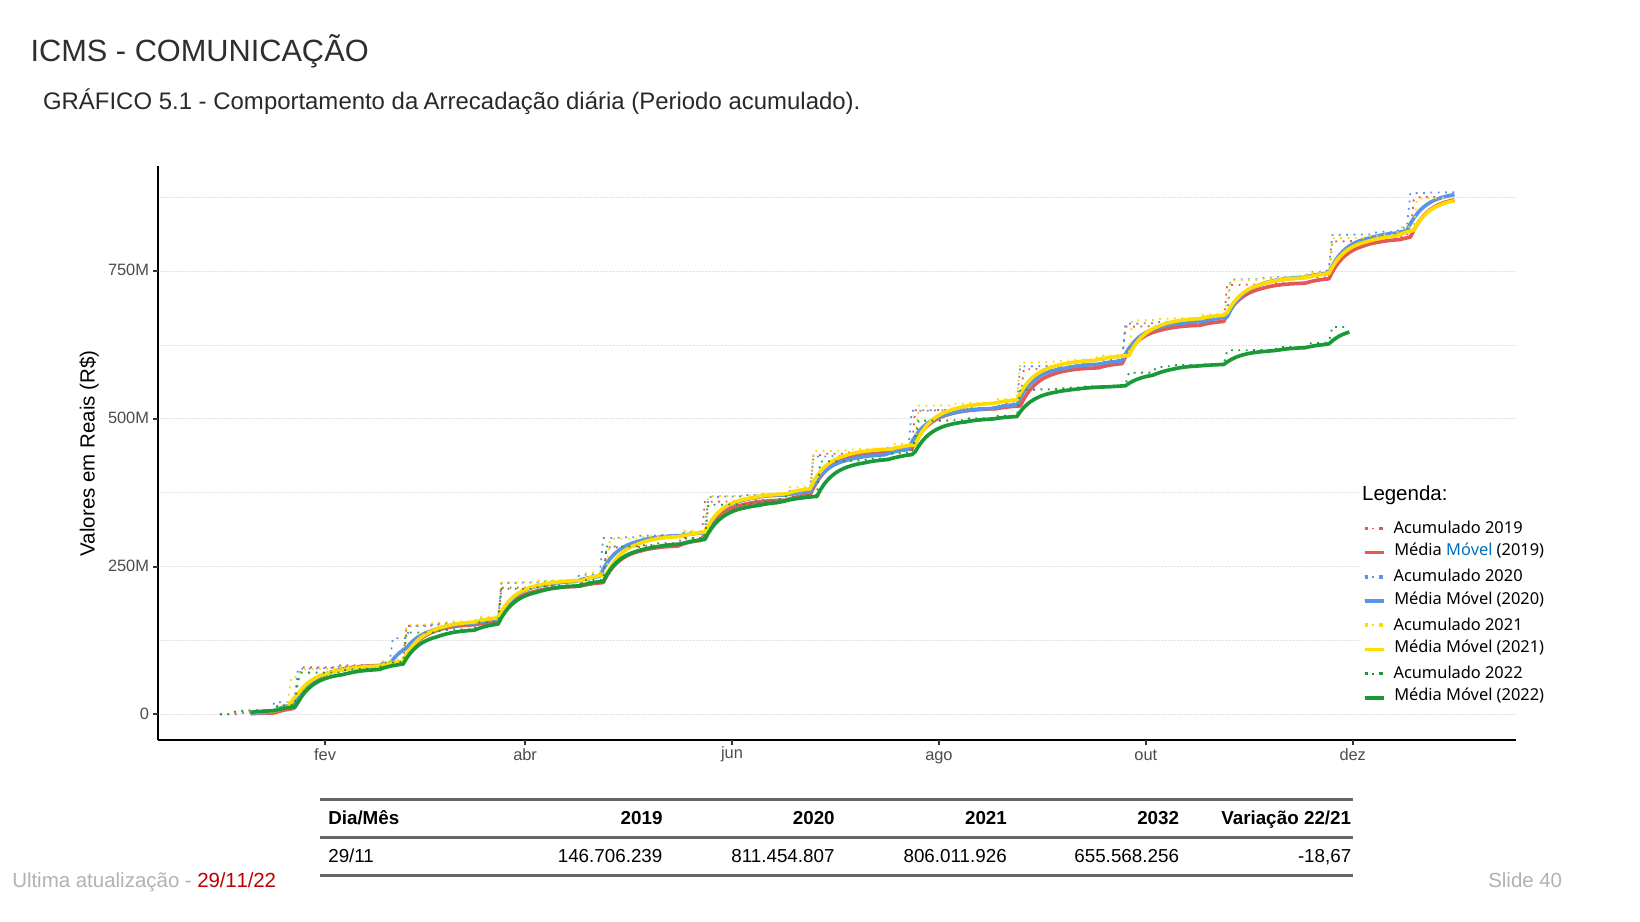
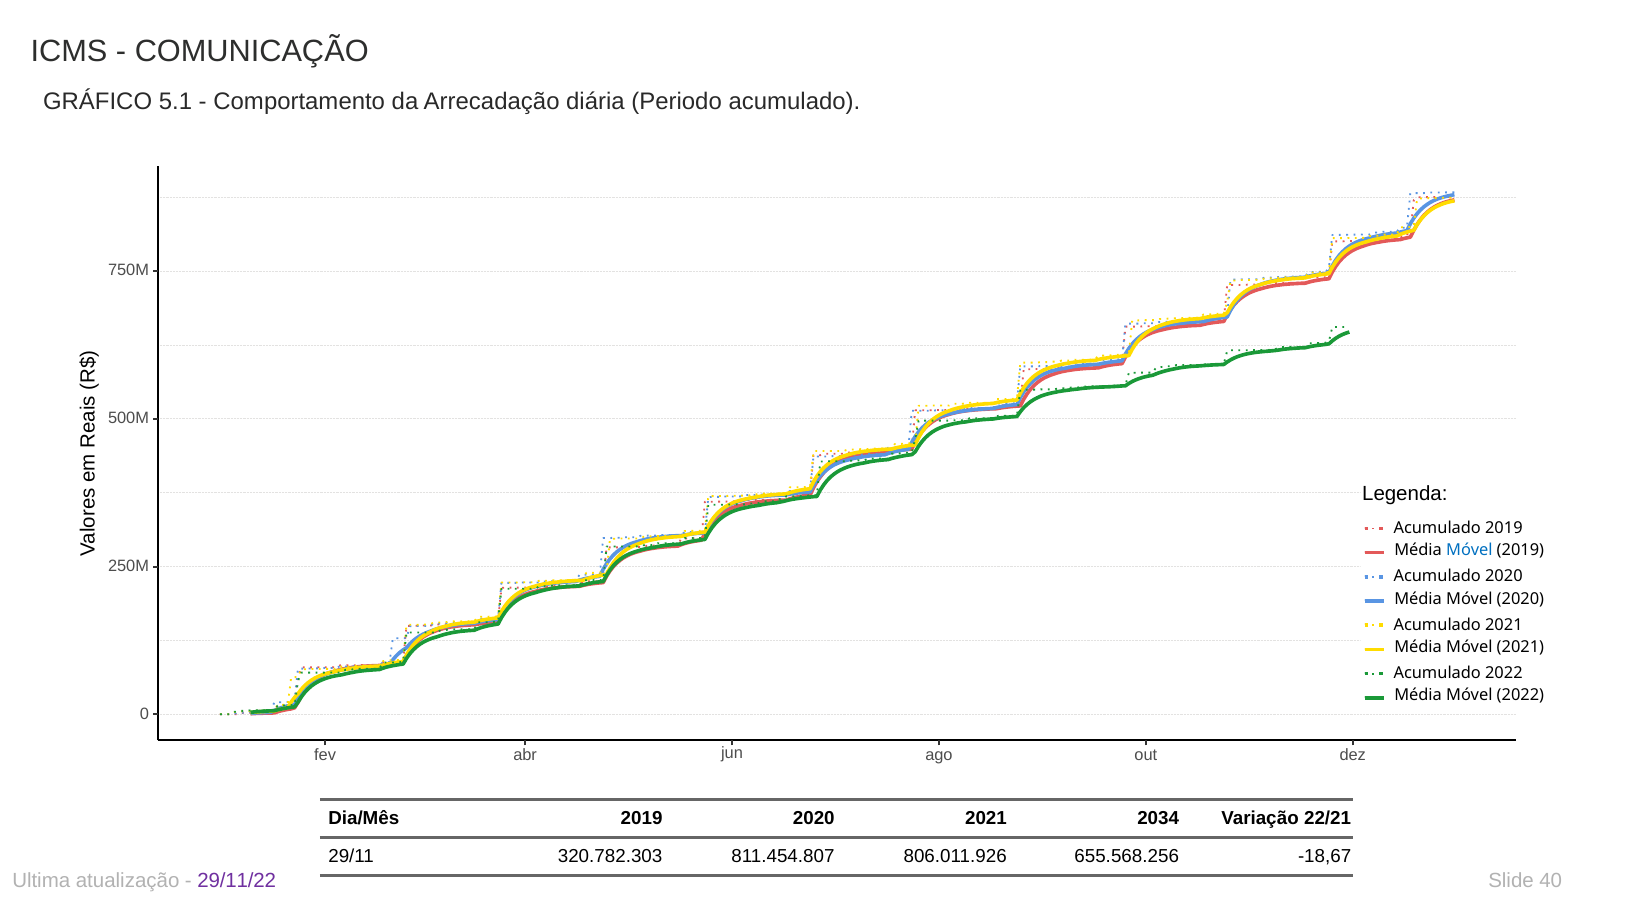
2032: 2032 -> 2034 (1158, 819)
146.706.239: 146.706.239 -> 320.782.303 (610, 857)
29/11/22 colour: red -> purple (237, 881)
